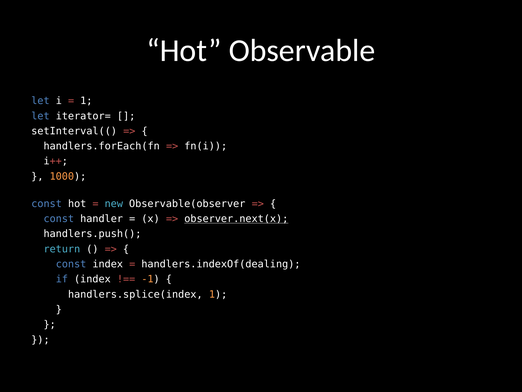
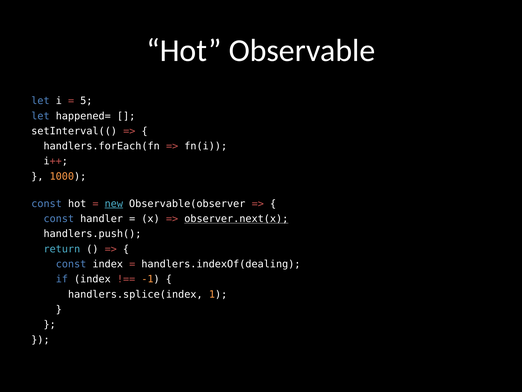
1: 1 -> 5 (86, 101)
iterator=: iterator= -> happened= (83, 116)
new underline: none -> present (114, 203)
